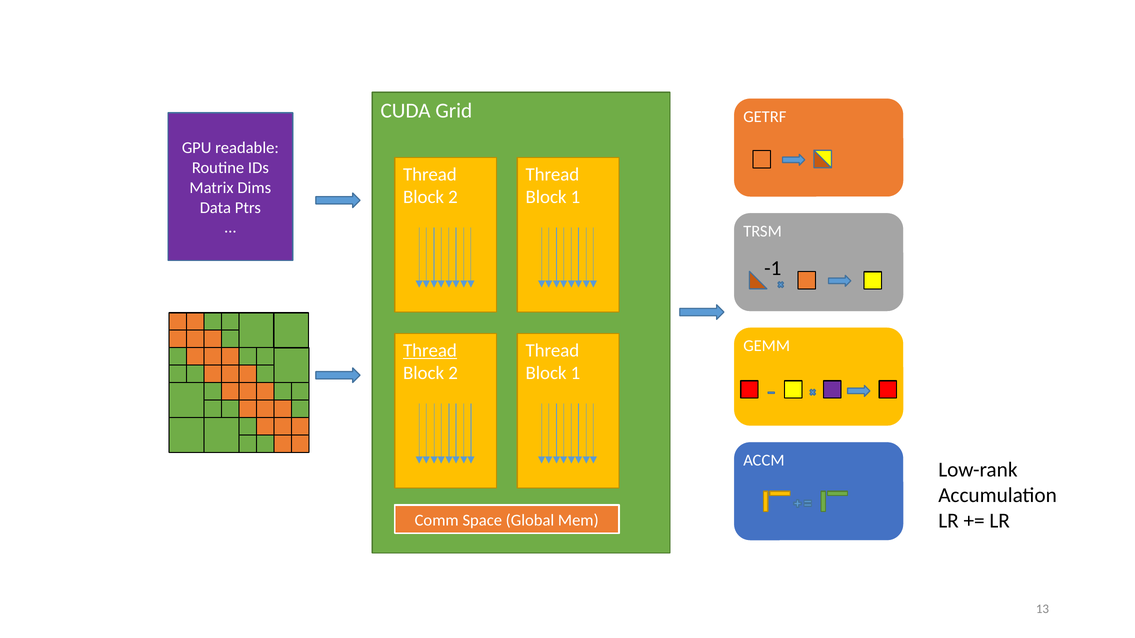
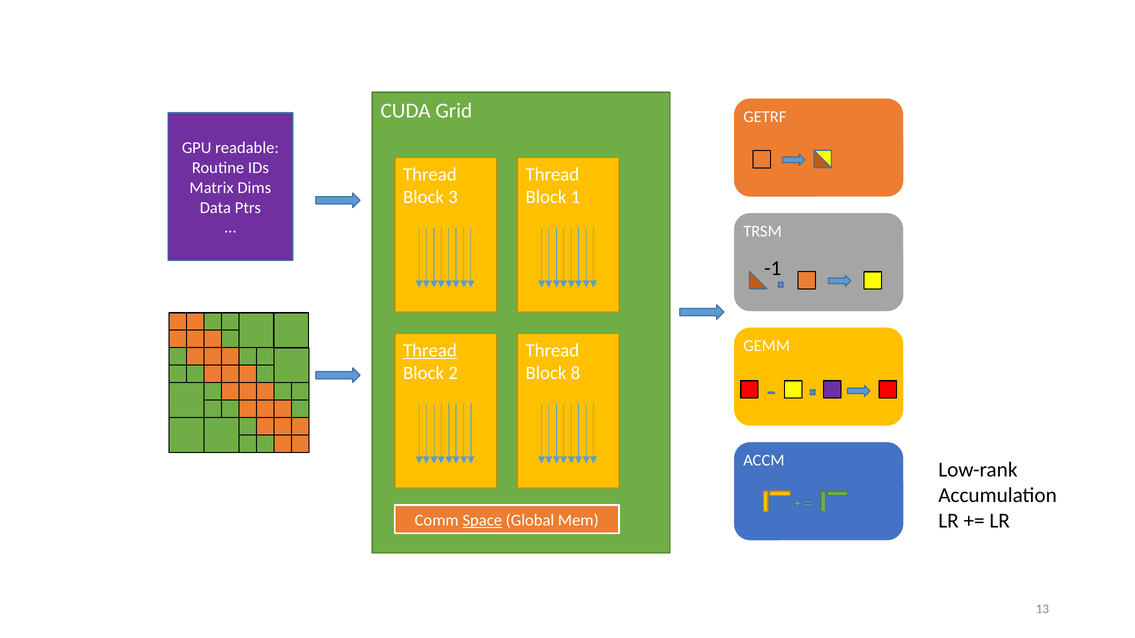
2: 2 -> 3 (453, 197)
1: 1 -> 8 (576, 373)
Space underline: none -> present (482, 521)
